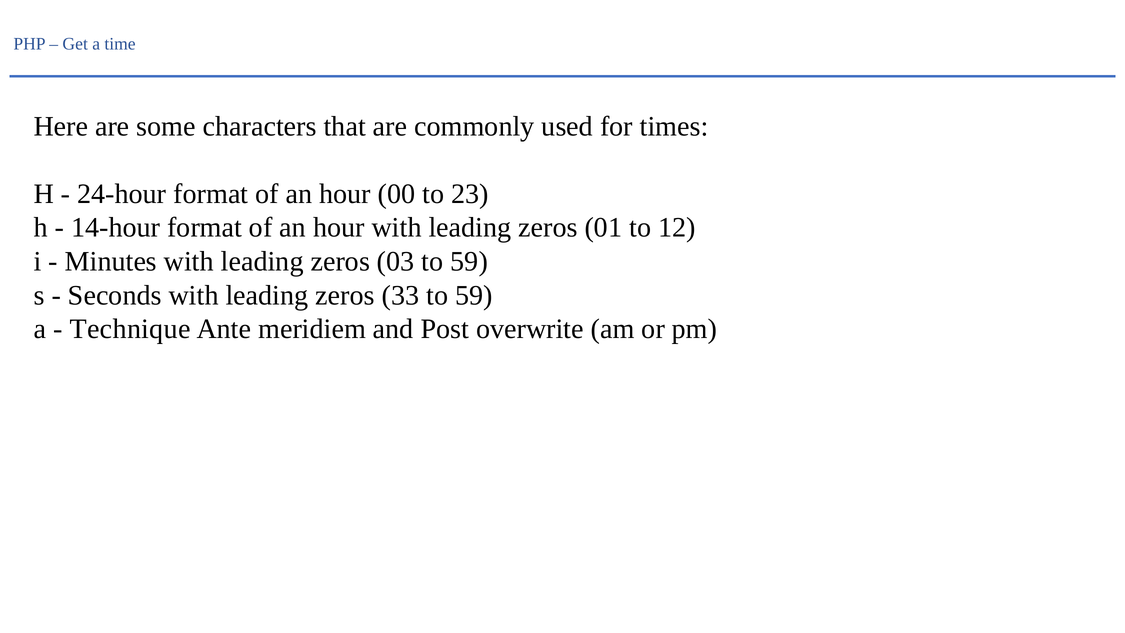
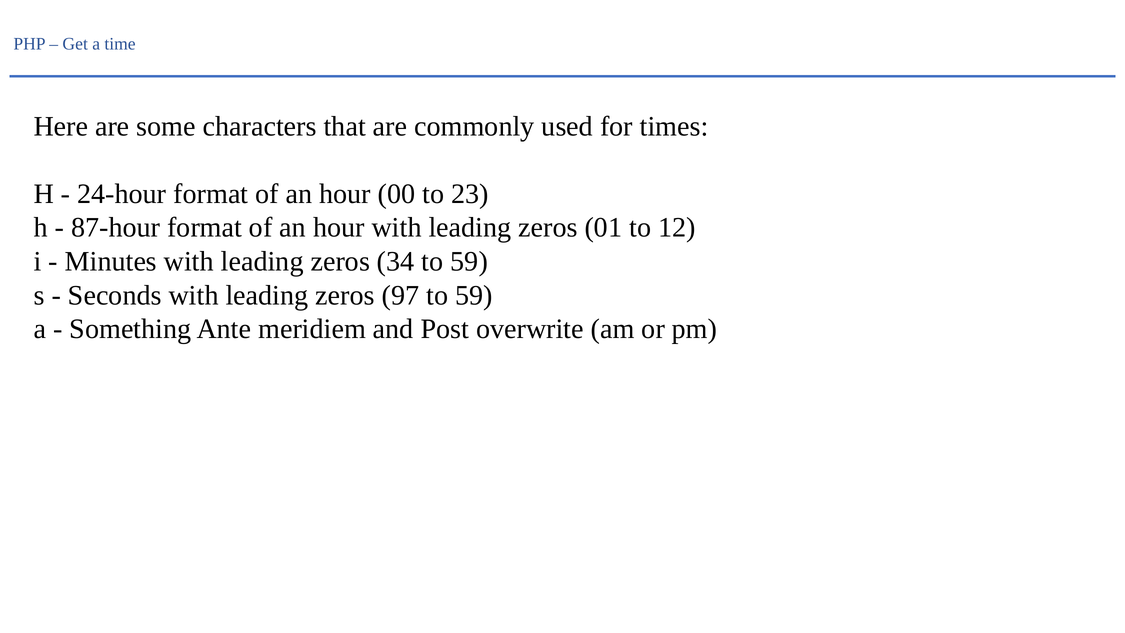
14-hour: 14-hour -> 87-hour (116, 228)
03: 03 -> 34 (396, 261)
33: 33 -> 97 (400, 295)
Technique: Technique -> Something (130, 329)
